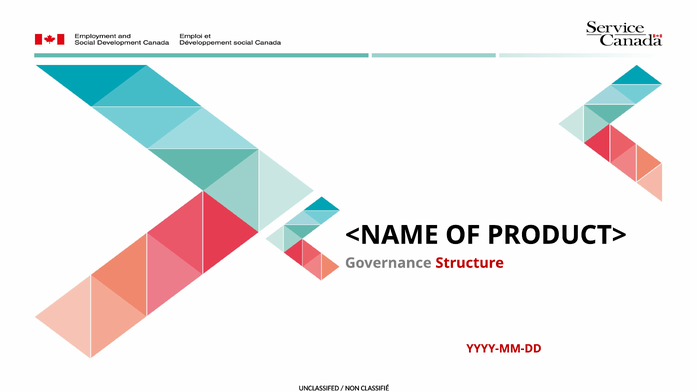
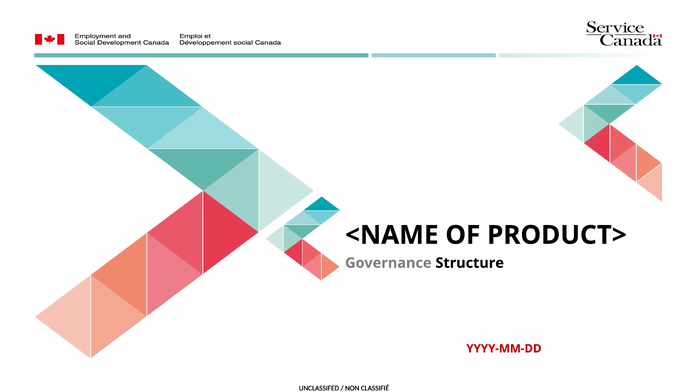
Structure colour: red -> black (470, 263)
